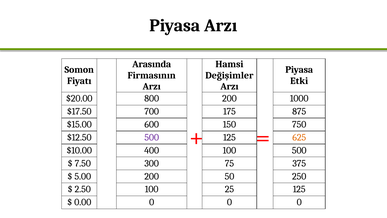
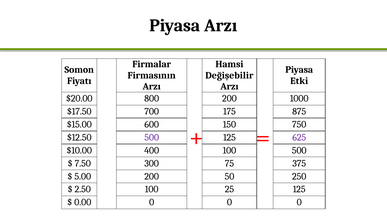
Arasında: Arasında -> Firmalar (152, 64)
Değişimler: Değişimler -> Değişebilir (229, 75)
625 colour: orange -> purple (299, 137)
